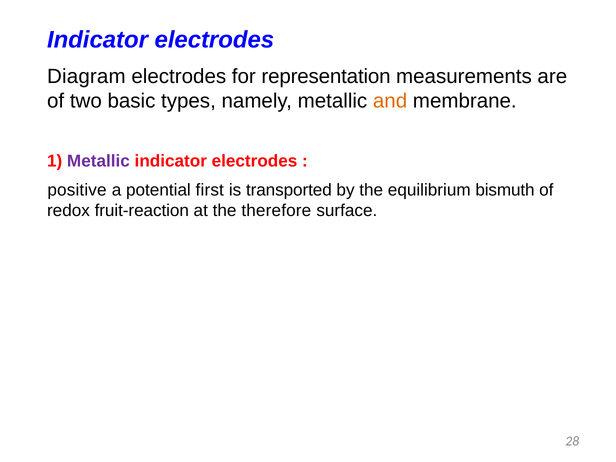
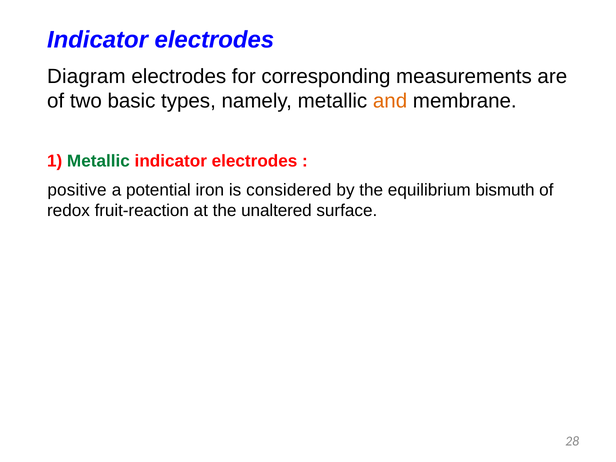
representation: representation -> corresponding (326, 76)
Metallic colour: purple -> green (98, 161)
first: first -> iron (210, 190)
transported: transported -> considered (289, 190)
therefore: therefore -> unaltered (276, 211)
